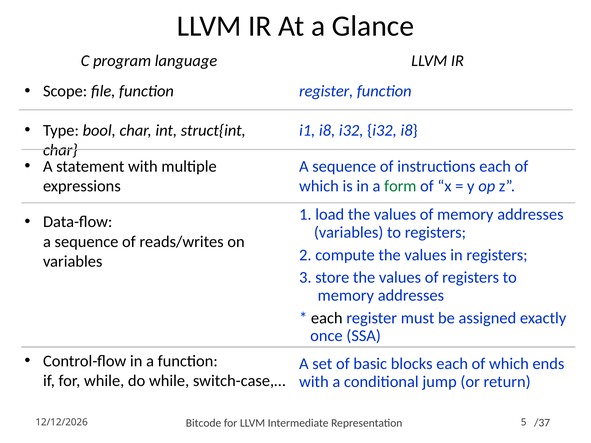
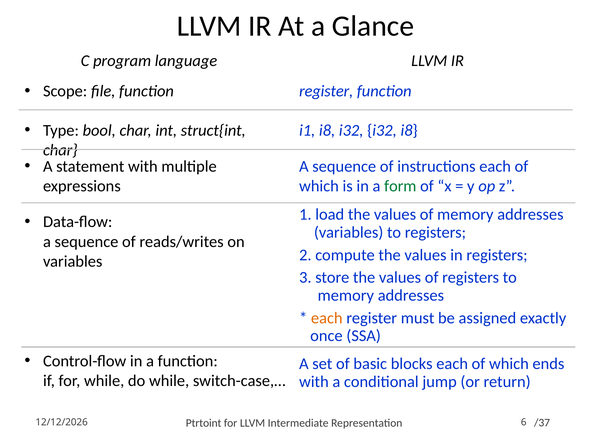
each colour: black -> orange (327, 318)
Bitcode: Bitcode -> Ptrtoint (204, 423)
5: 5 -> 6 (524, 423)
